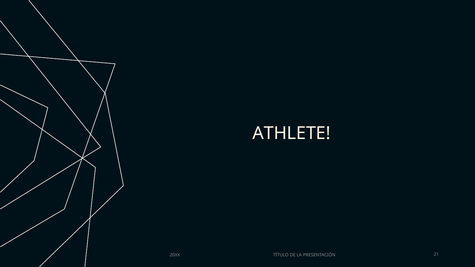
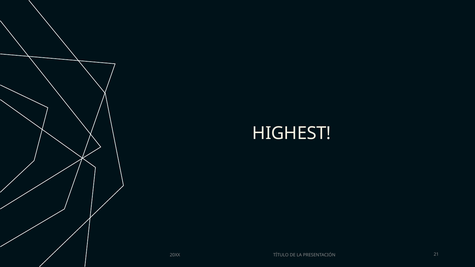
ATHLETE: ATHLETE -> HIGHEST (292, 133)
